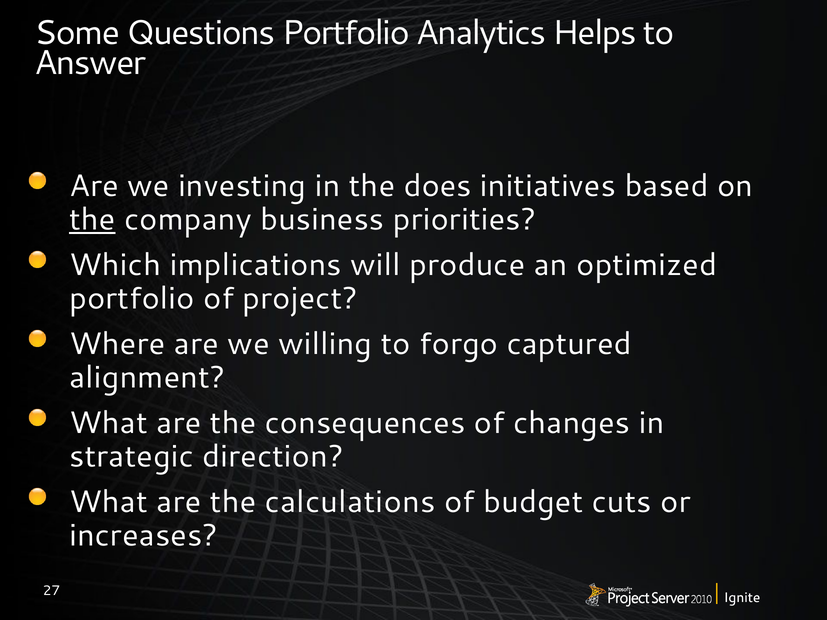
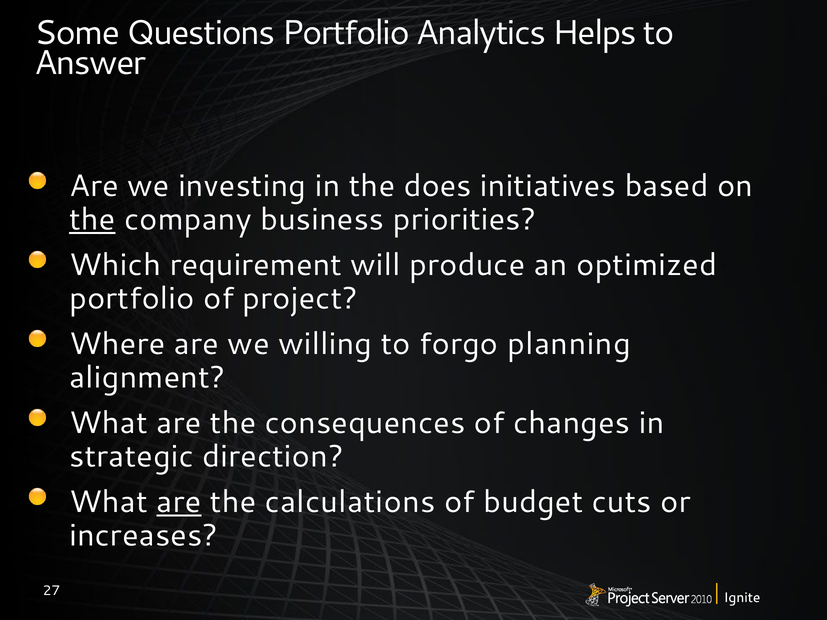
implications: implications -> requirement (256, 265)
captured: captured -> planning (569, 344)
are underline: none -> present (179, 502)
